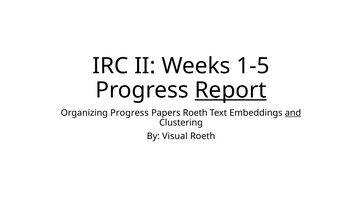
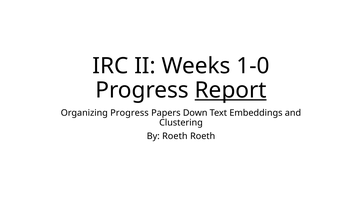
1-5: 1-5 -> 1-0 (253, 66)
Papers Roeth: Roeth -> Down (195, 113)
and underline: present -> none (293, 113)
By Visual: Visual -> Roeth (175, 136)
